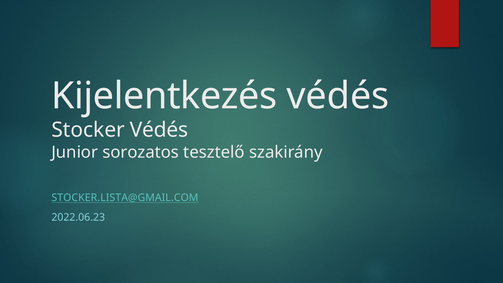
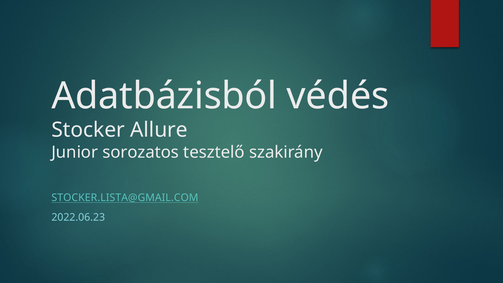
Kijelentkezés: Kijelentkezés -> Adatbázisból (164, 96)
Stocker Védés: Védés -> Allure (159, 130)
